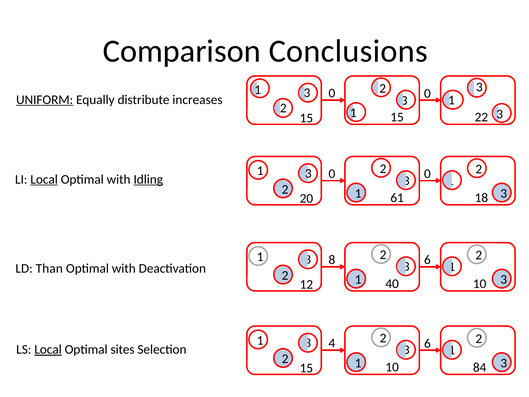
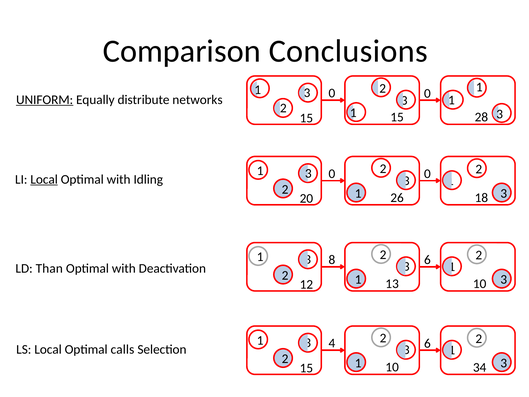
3: 3 -> 1 (479, 87)
increases: increases -> networks (198, 100)
22: 22 -> 28 (481, 117)
Idling underline: present -> none (148, 179)
61: 61 -> 26 (397, 198)
40: 40 -> 13 (392, 284)
Local underline: present -> none (48, 349)
sites: sites -> calls (122, 349)
84: 84 -> 34 (480, 367)
